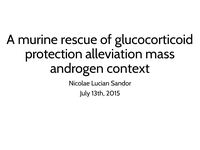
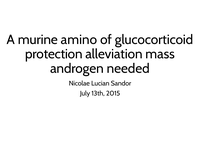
rescue: rescue -> amino (79, 40)
context: context -> needed (128, 68)
